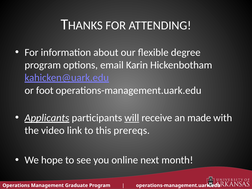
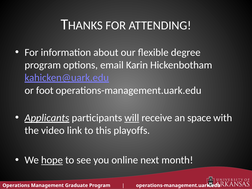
made: made -> space (199, 118)
prereqs: prereqs -> playoffs (132, 130)
hope underline: none -> present (52, 160)
